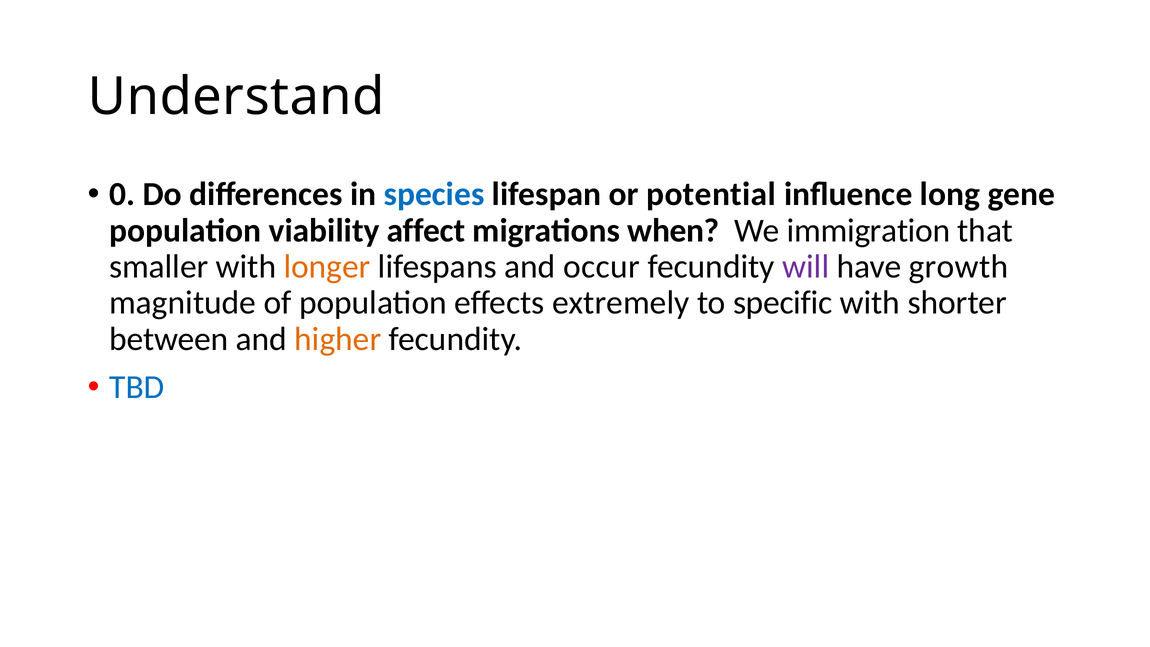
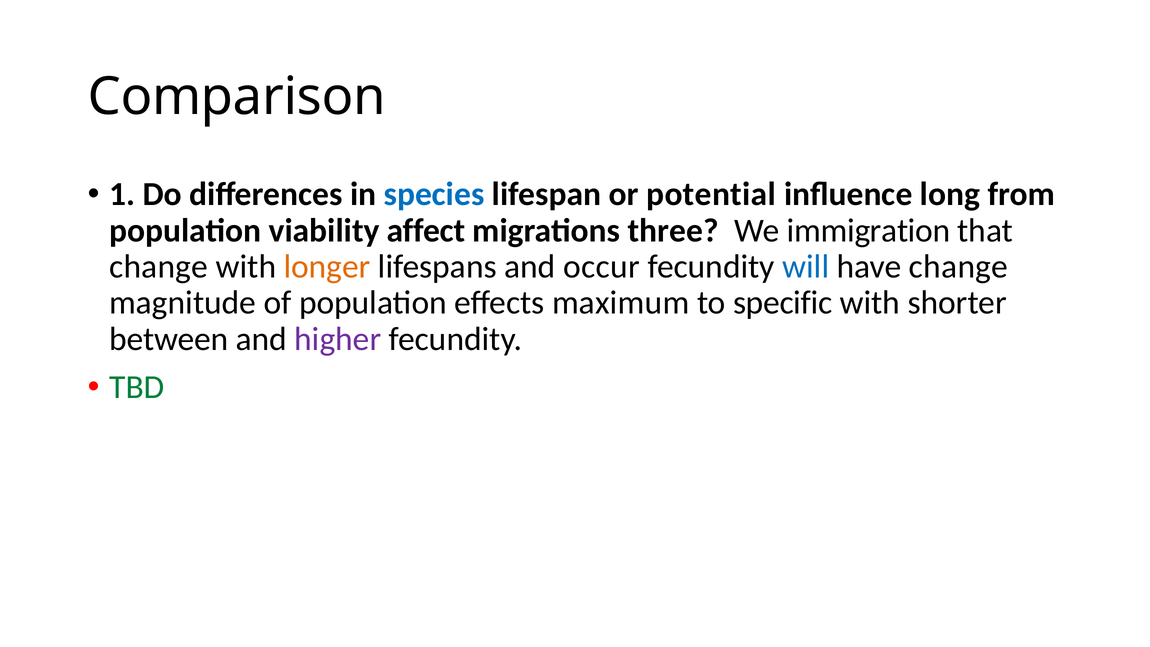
Understand: Understand -> Comparison (237, 97)
0: 0 -> 1 (122, 194)
gene: gene -> from (1021, 194)
when: when -> three (673, 231)
smaller: smaller -> change (159, 267)
will colour: purple -> blue (806, 267)
have growth: growth -> change (959, 267)
extremely: extremely -> maximum (621, 303)
higher colour: orange -> purple (338, 339)
TBD colour: blue -> green (137, 387)
